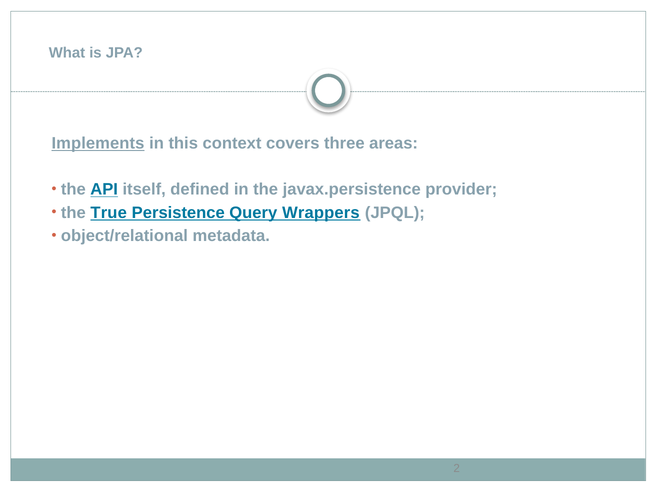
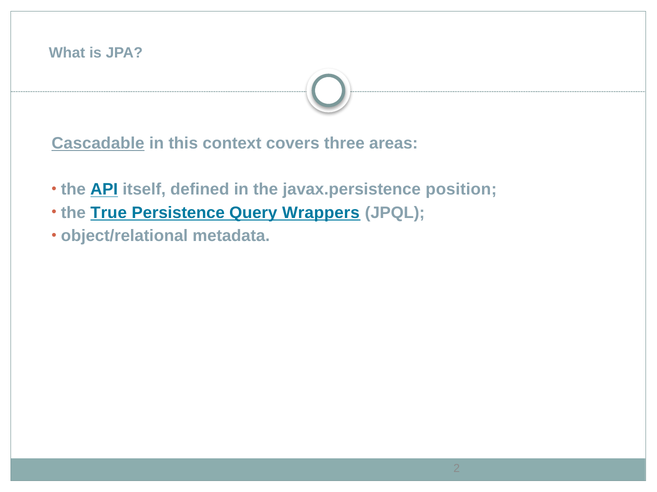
Implements: Implements -> Cascadable (98, 143)
provider: provider -> position (461, 190)
